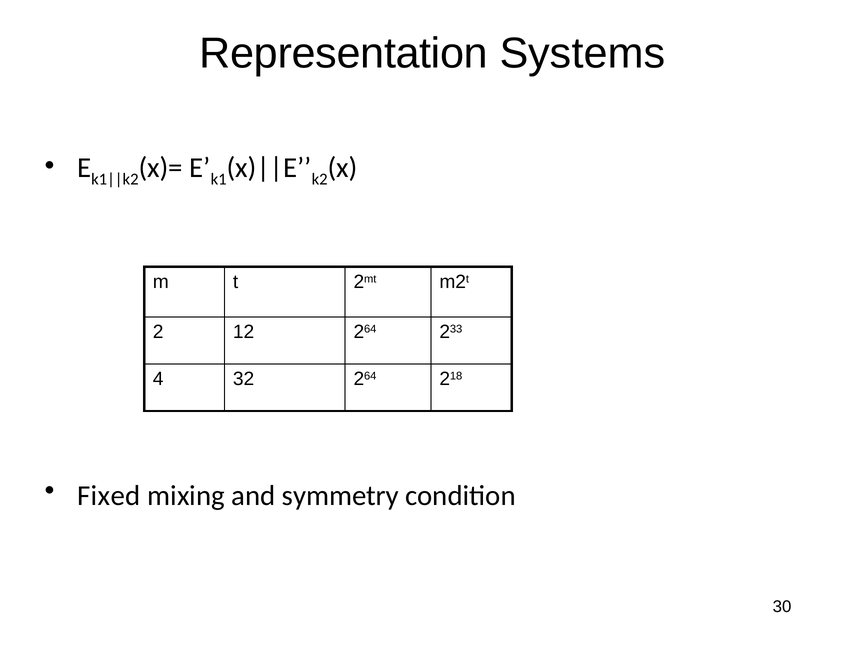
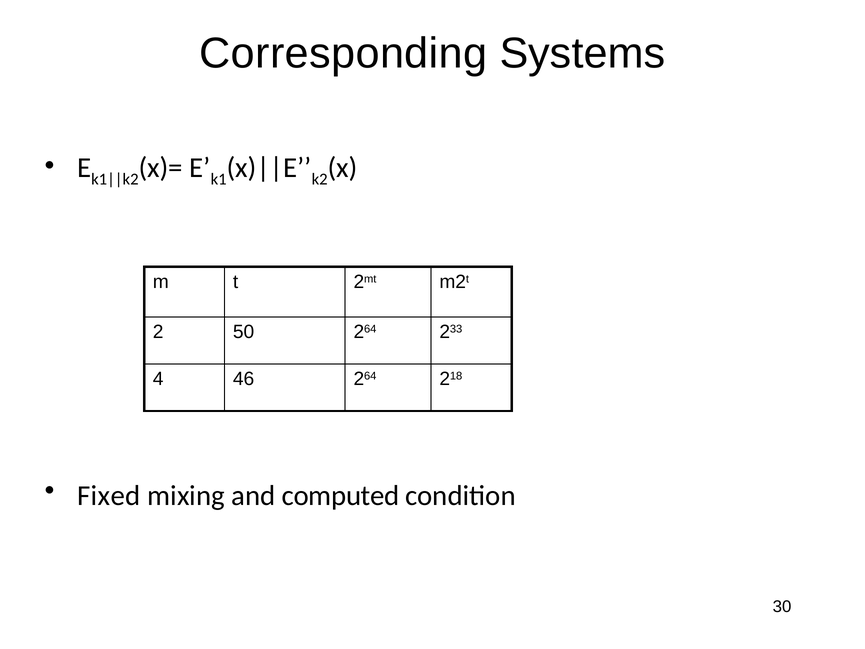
Representation: Representation -> Corresponding (343, 53)
12: 12 -> 50 (244, 332)
32: 32 -> 46 (244, 379)
symmetry: symmetry -> computed (341, 495)
